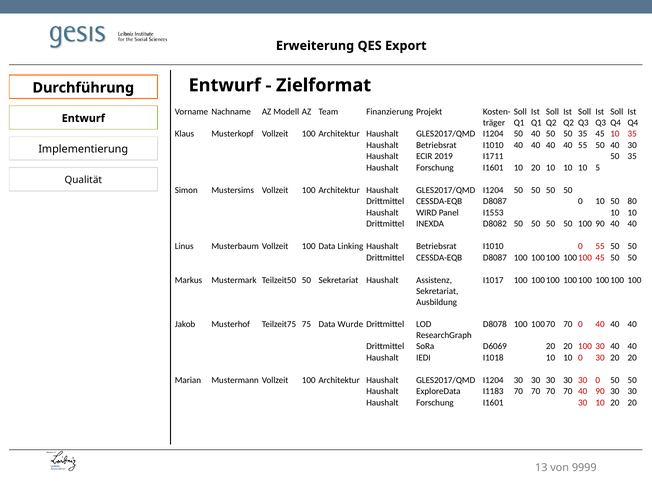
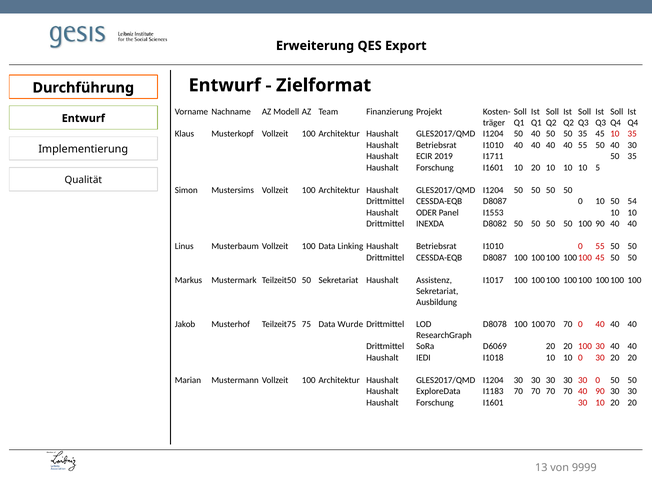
80: 80 -> 54 (632, 201)
WIRD: WIRD -> ODER (427, 213)
